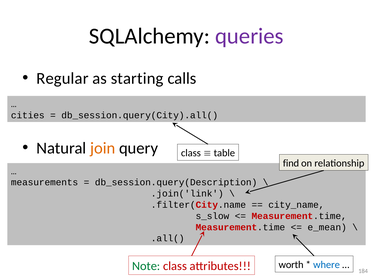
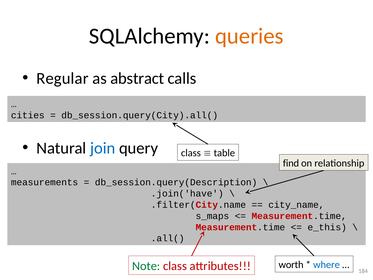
queries colour: purple -> orange (249, 36)
starting: starting -> abstract (137, 78)
join colour: orange -> blue (103, 148)
.join('link: .join('link -> .join('have (187, 193)
s_slow: s_slow -> s_maps (212, 216)
e_mean: e_mean -> e_this (327, 227)
